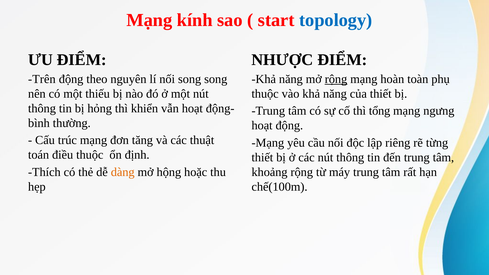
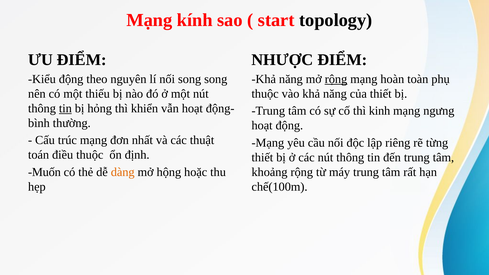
topology colour: blue -> black (336, 20)
Trên: Trên -> Kiểu (42, 79)
tin underline: none -> present (65, 108)
tổng: tổng -> kinh (380, 111)
tăng: tăng -> nhất (142, 140)
Thích: Thích -> Muốn (44, 172)
